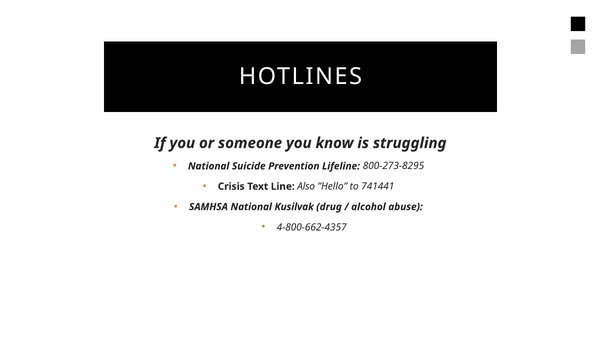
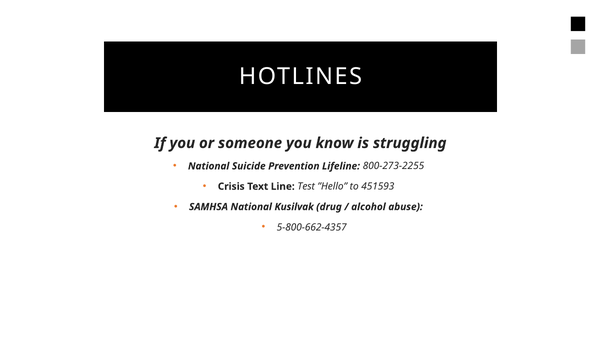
800-273-8295: 800-273-8295 -> 800-273-2255 (393, 166)
Also: Also -> Test (306, 187)
741441: 741441 -> 451593 (378, 187)
4-800-662-4357: 4-800-662-4357 -> 5-800-662-4357 (312, 227)
